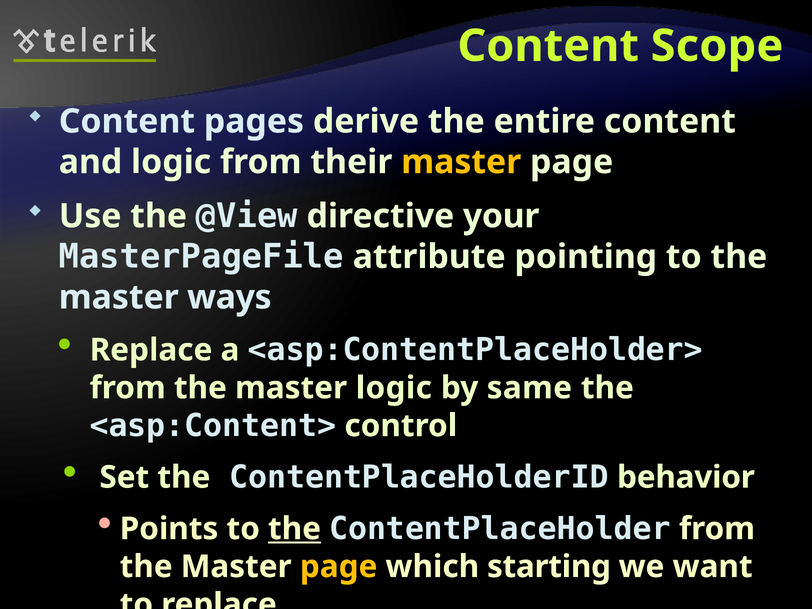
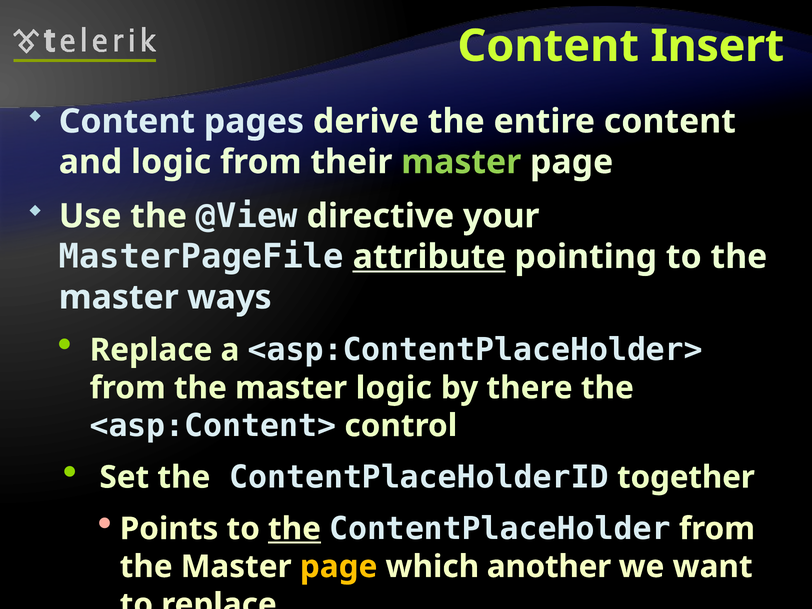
Scope: Scope -> Insert (717, 46)
master colour: yellow -> light green (461, 162)
attribute underline: none -> present (429, 257)
same: same -> there (529, 388)
behavior: behavior -> together (686, 477)
starting: starting -> another (549, 567)
